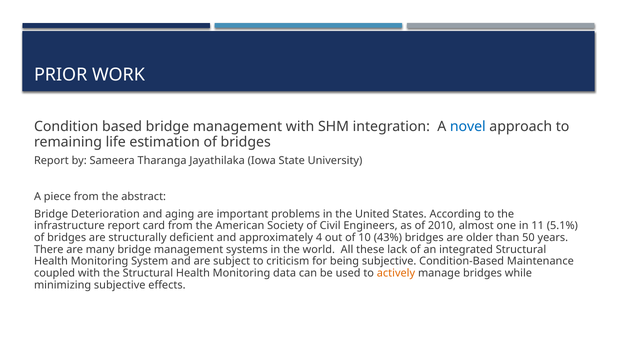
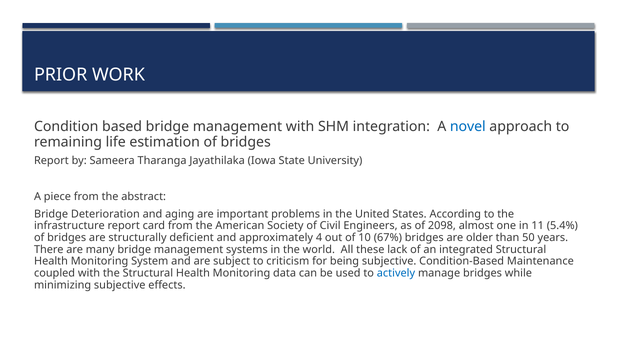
2010: 2010 -> 2098 (442, 226)
5.1%: 5.1% -> 5.4% (562, 226)
43%: 43% -> 67% (388, 238)
actively colour: orange -> blue (396, 273)
